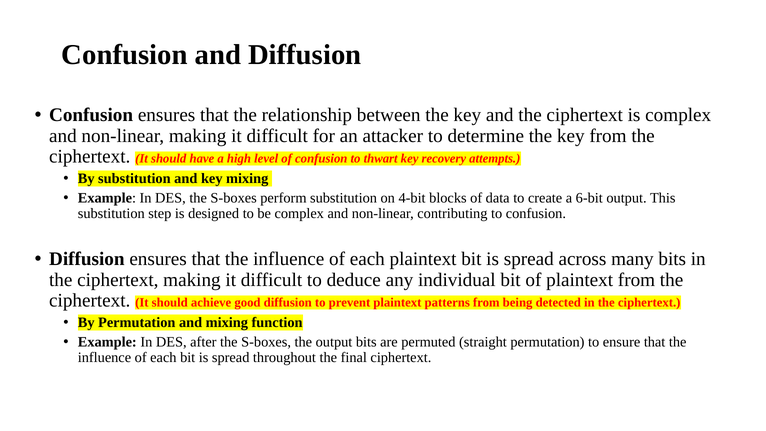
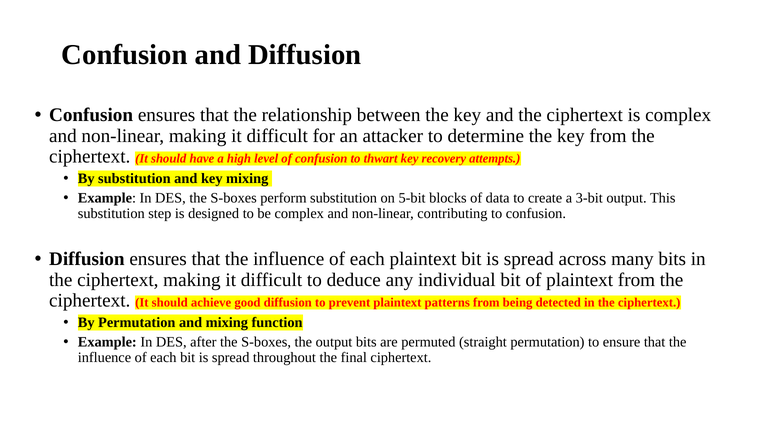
4-bit: 4-bit -> 5-bit (412, 198)
6-bit: 6-bit -> 3-bit (589, 198)
